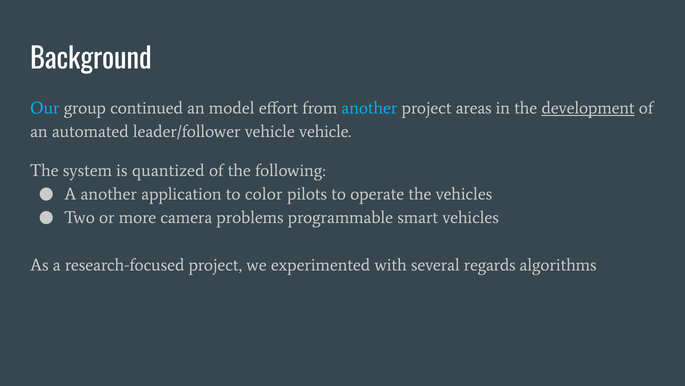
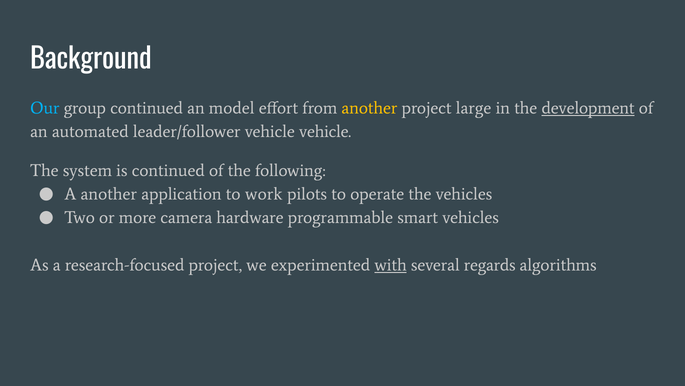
another colour: light blue -> yellow (369, 108)
areas: areas -> large (474, 108)
is quantized: quantized -> continued (168, 170)
color: color -> work (264, 194)
problems: problems -> hardware (250, 217)
with underline: none -> present (391, 265)
